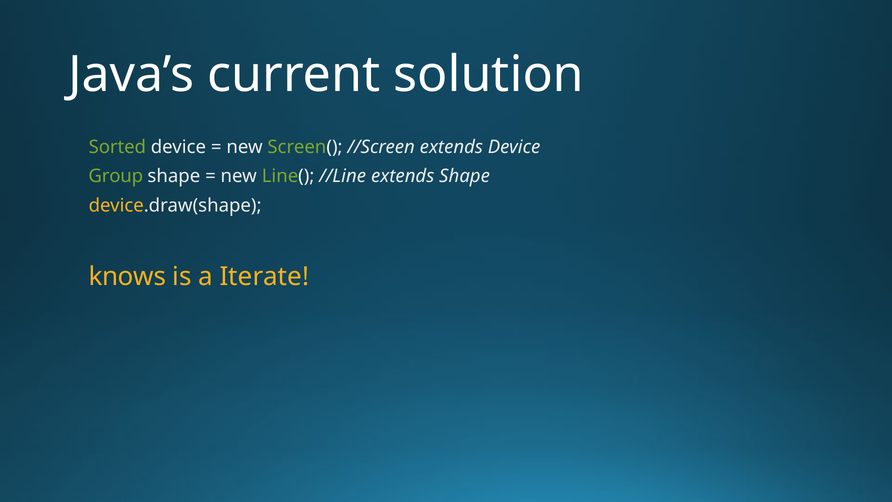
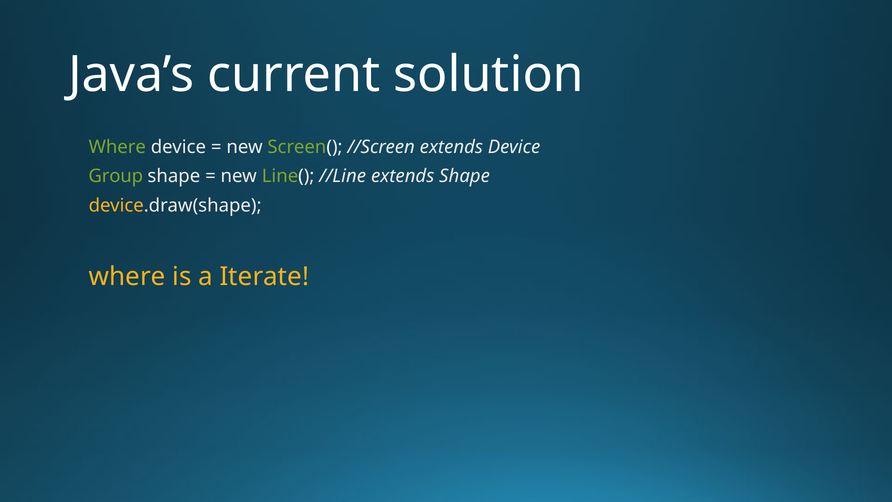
Sorted: Sorted -> Where (117, 147)
knows: knows -> where (127, 276)
